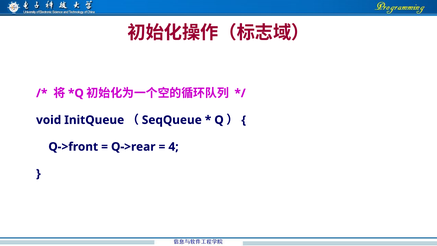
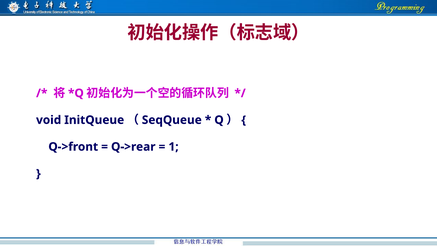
4: 4 -> 1 (174, 147)
